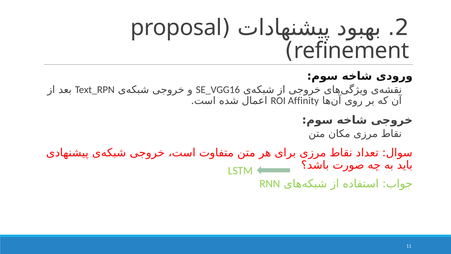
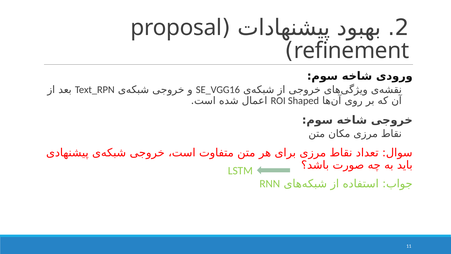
Affinity: Affinity -> Shaped (303, 101)
